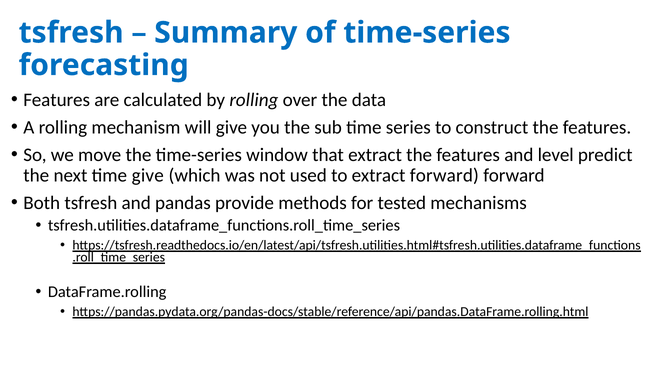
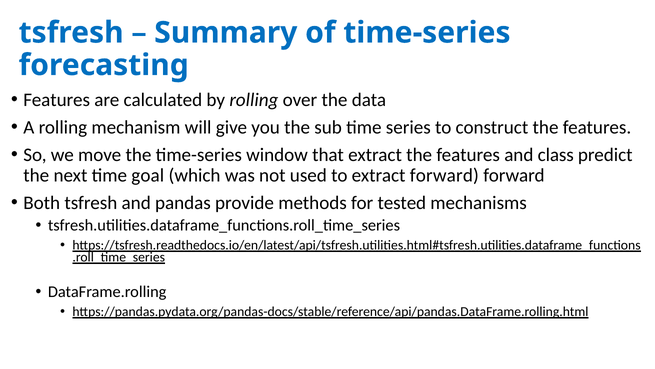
level: level -> class (556, 155)
time give: give -> goal (148, 175)
